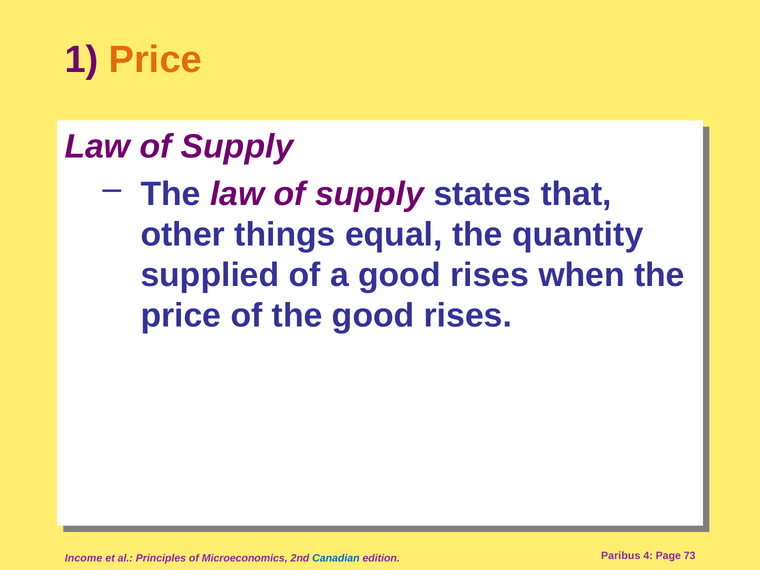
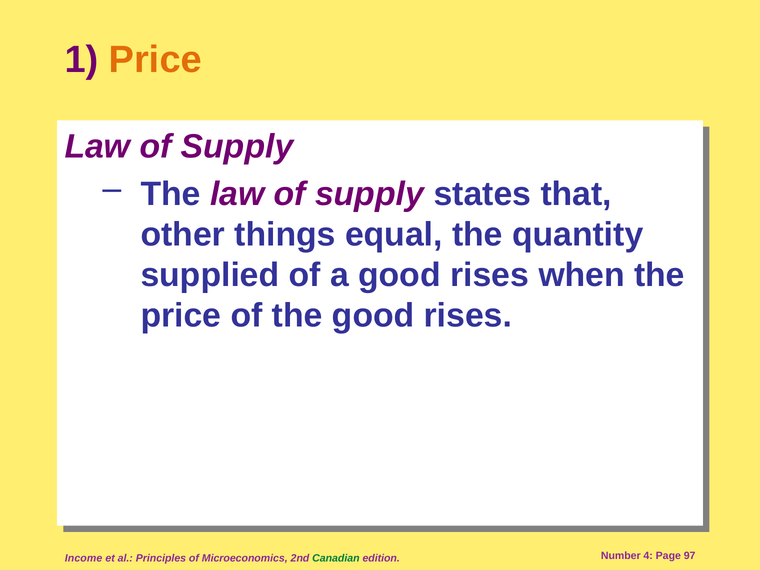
Canadian colour: blue -> green (336, 558)
Paribus: Paribus -> Number (621, 556)
73: 73 -> 97 (690, 556)
